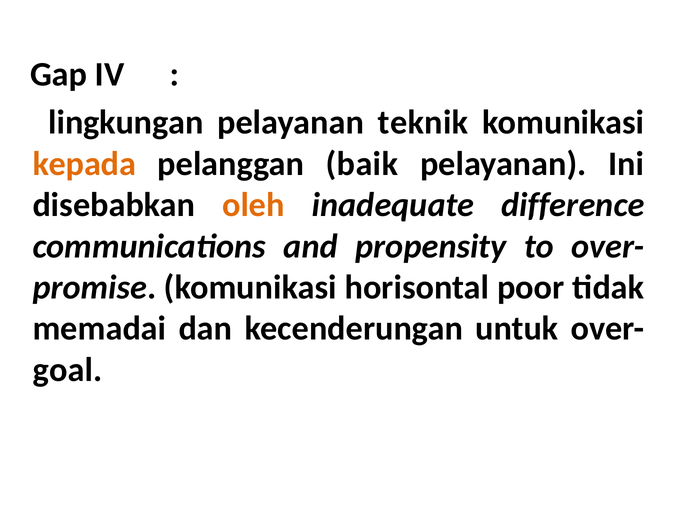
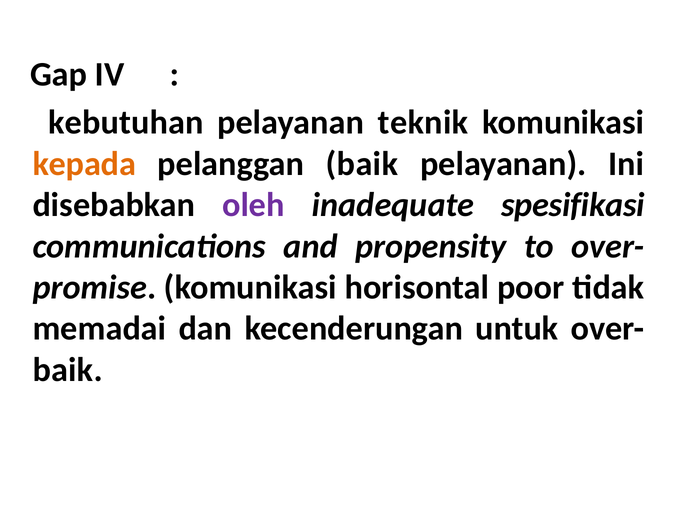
lingkungan: lingkungan -> kebutuhan (126, 122)
oleh colour: orange -> purple (253, 205)
difference: difference -> spesifikasi (573, 205)
goal: goal -> baik (68, 369)
